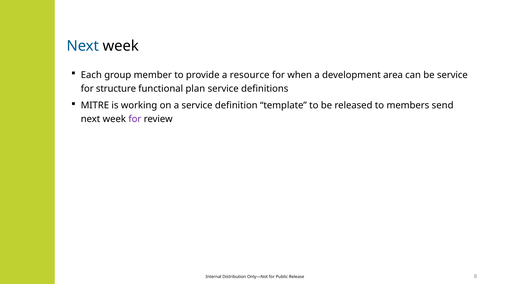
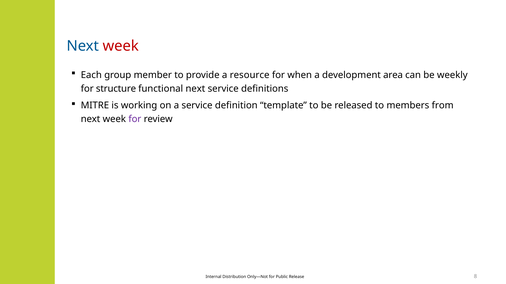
week colour: black -> red (121, 46)
be service: service -> weekly (452, 75)
functional plan: plan -> next (195, 89)
send: send -> from (443, 106)
